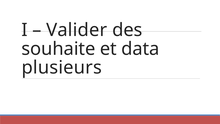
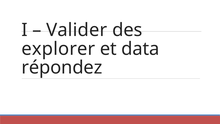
souhaite: souhaite -> explorer (58, 49)
plusieurs: plusieurs -> répondez (62, 67)
